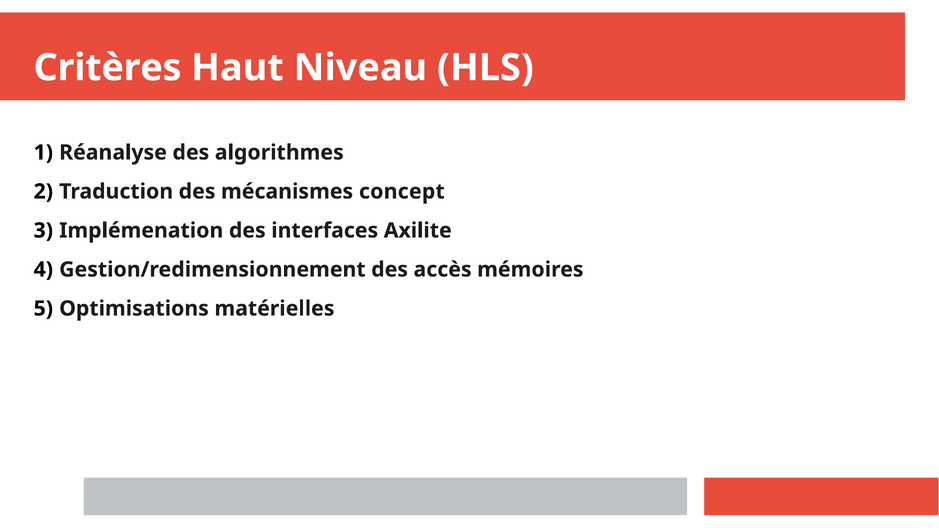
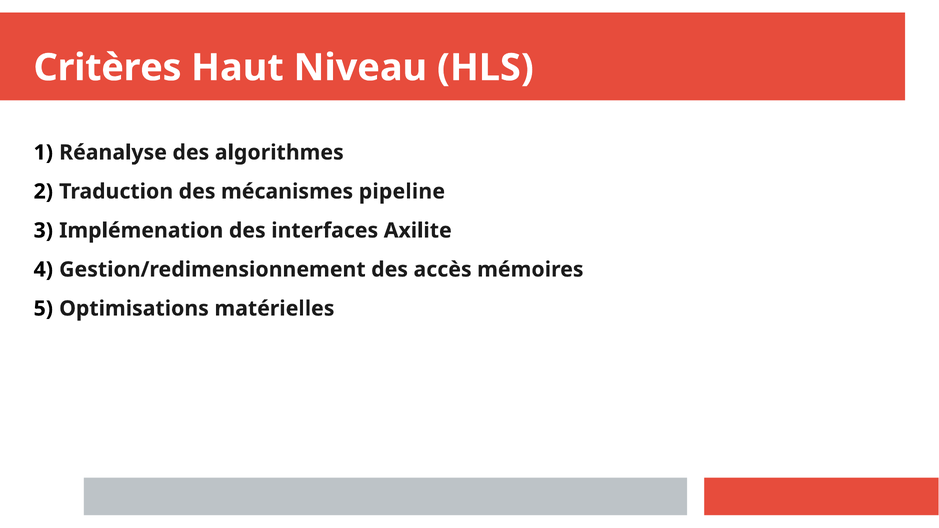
concept: concept -> pipeline (402, 192)
